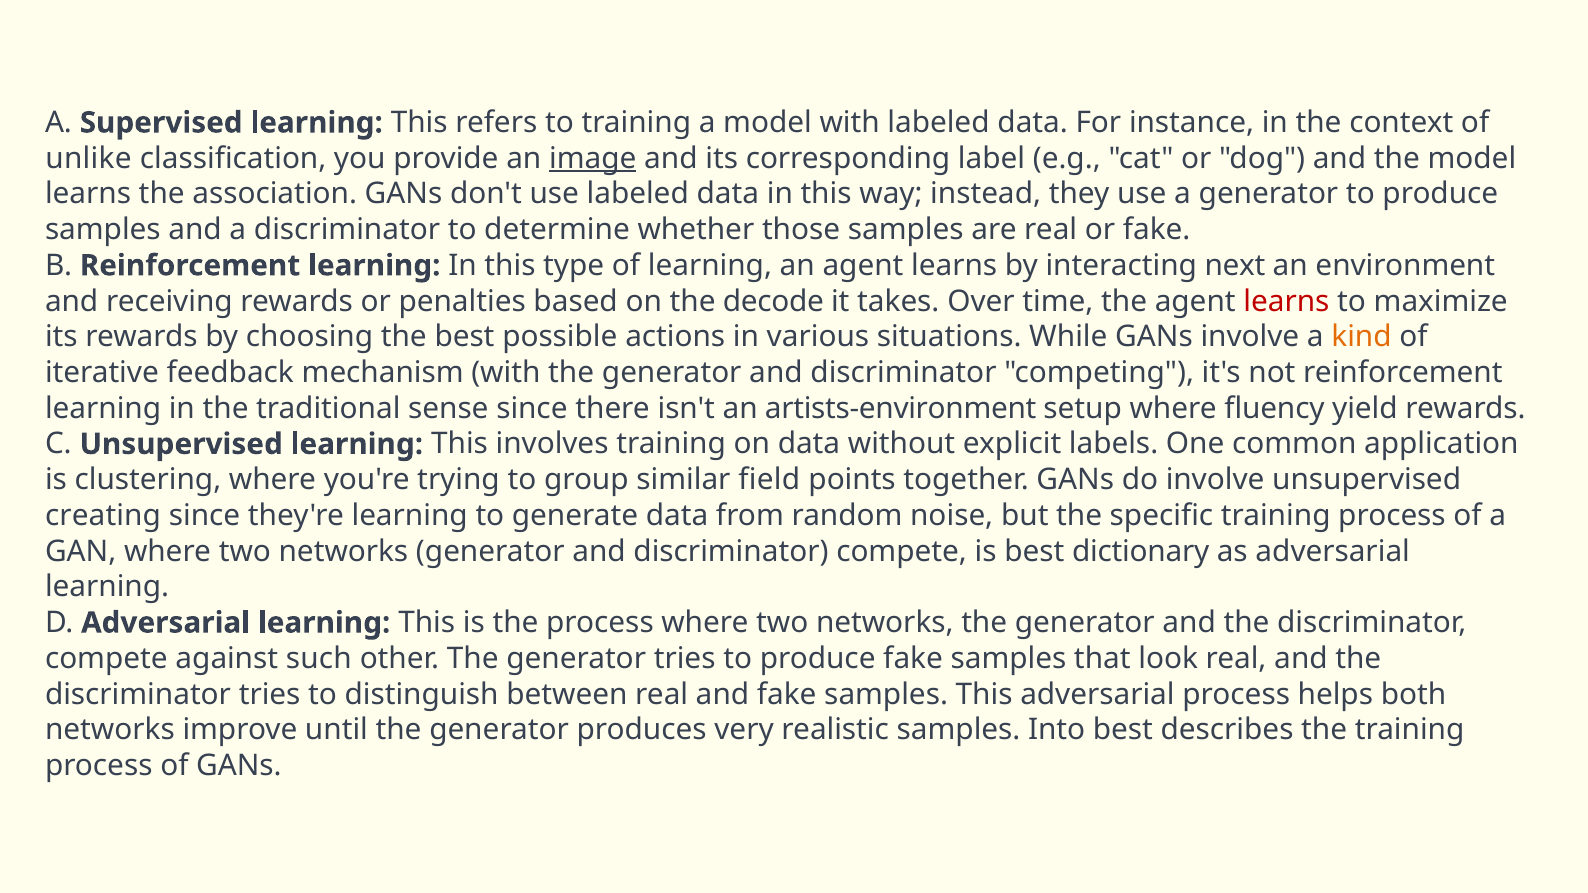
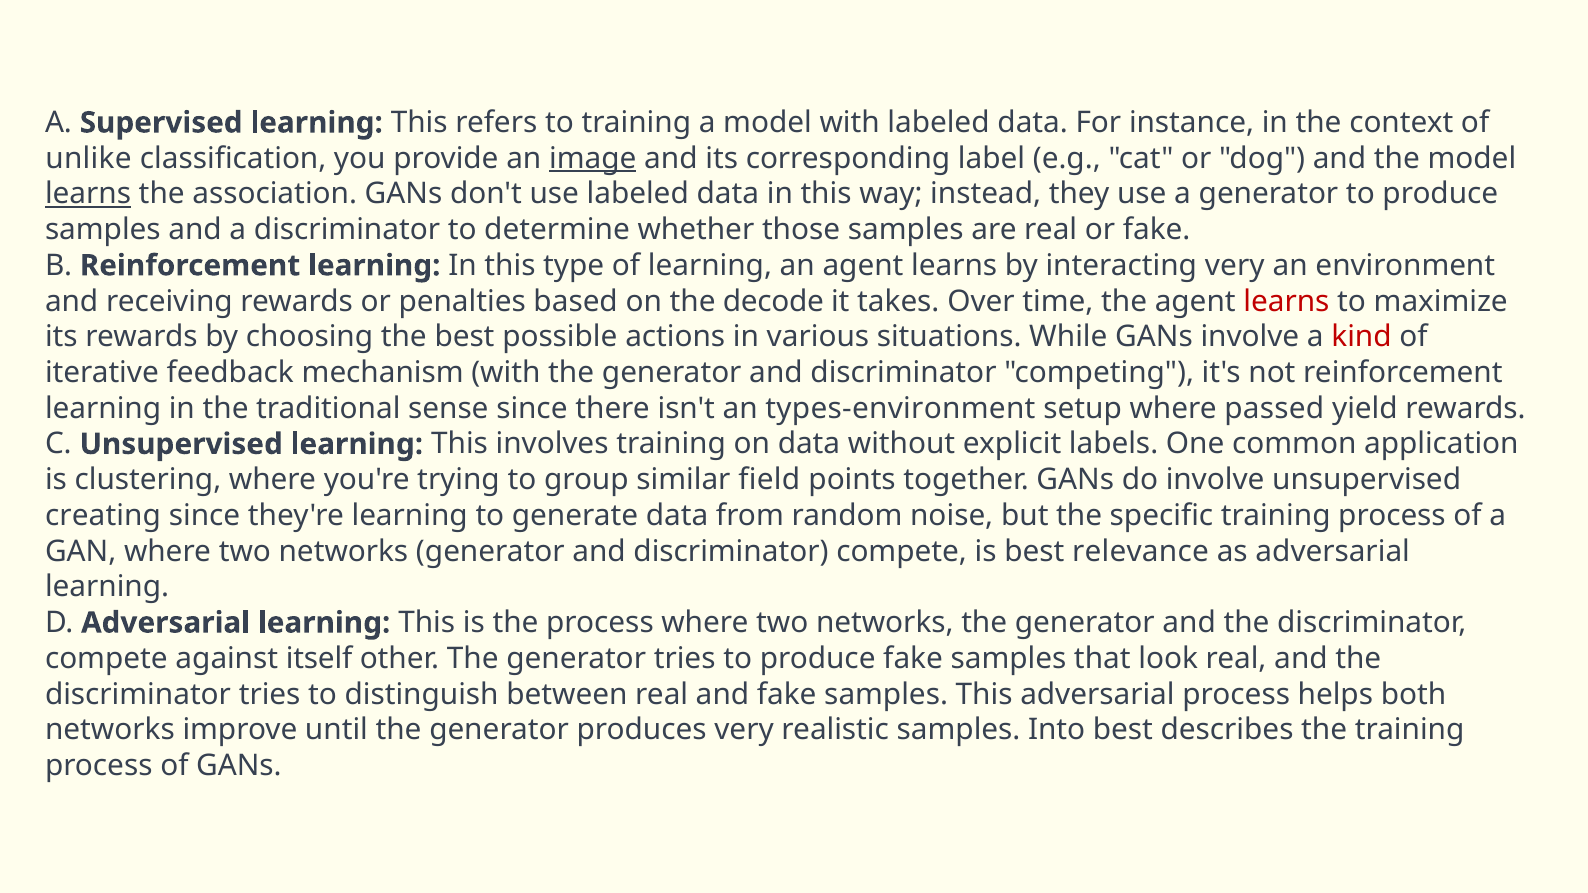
learns underline: none -> present (88, 194)
interacting next: next -> very (1235, 266)
kind colour: orange -> red (1362, 337)
artists-environment: artists-environment -> types-environment (900, 409)
fluency: fluency -> passed (1274, 409)
dictionary: dictionary -> relevance (1141, 551)
such: such -> itself (319, 659)
